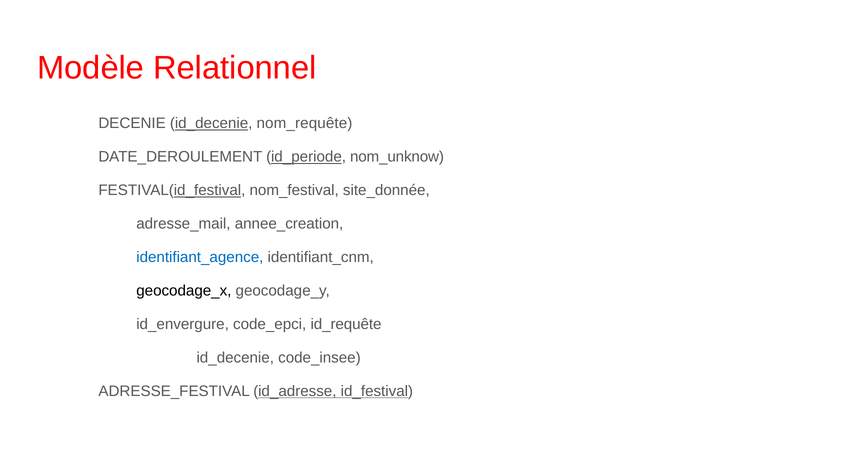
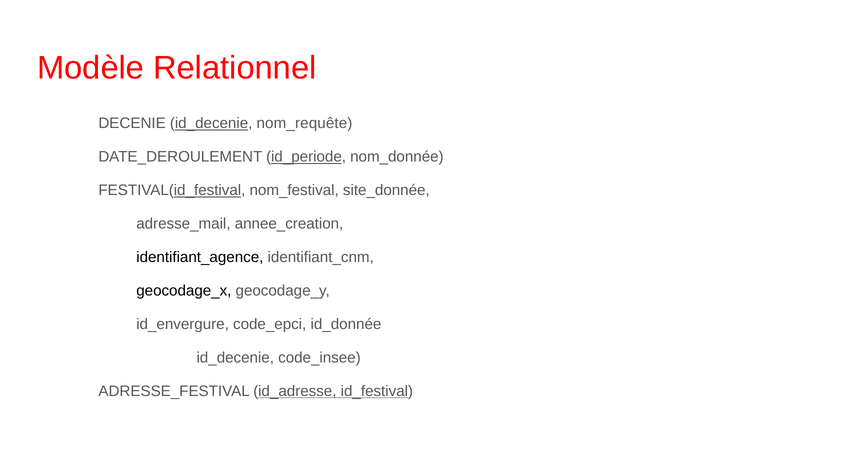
nom_unknow: nom_unknow -> nom_donnée (397, 157)
identifiant_agence colour: blue -> black (200, 257)
id_requête: id_requête -> id_donnée (346, 324)
